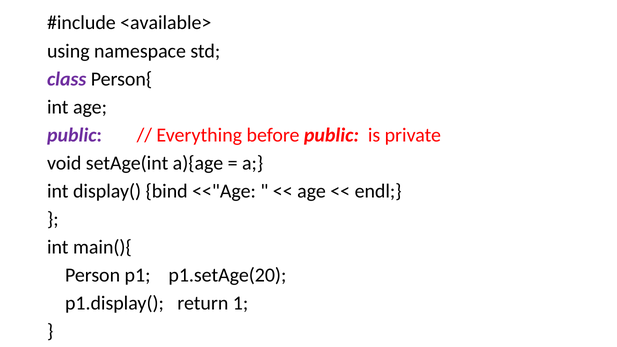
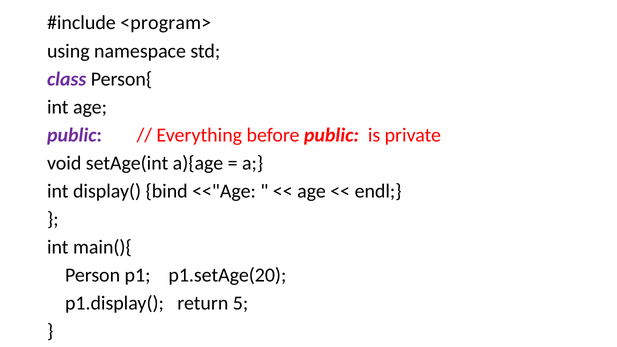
<available>: <available> -> <program> (166, 23)
1: 1 -> 5 (241, 303)
